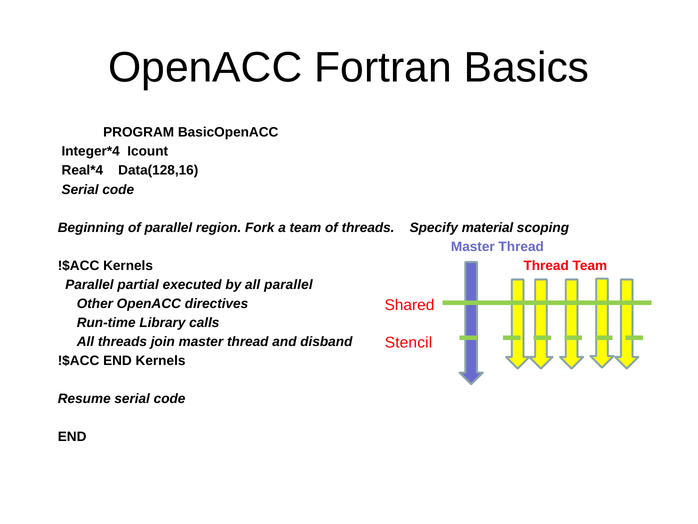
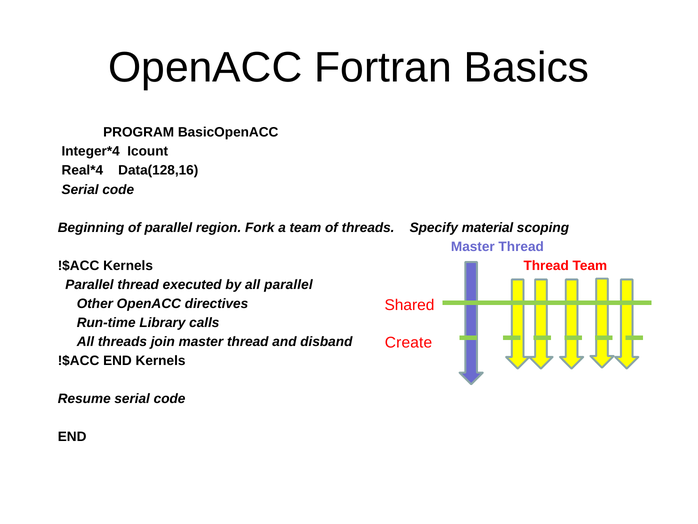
Parallel partial: partial -> thread (138, 284)
Stencil: Stencil -> Create (409, 342)
